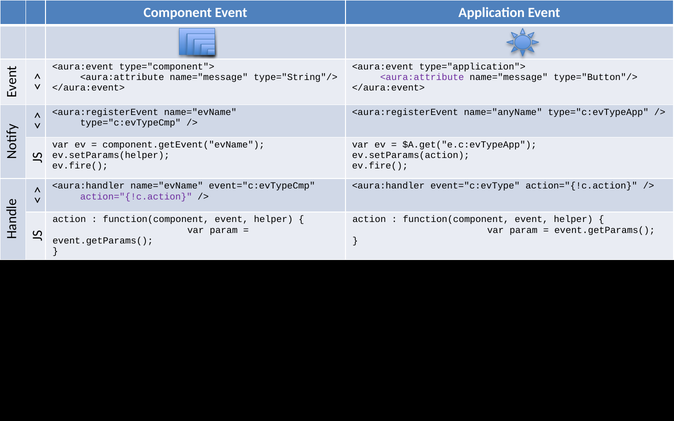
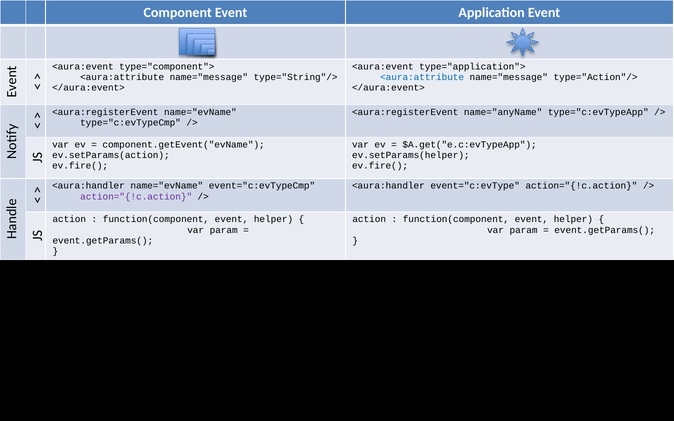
<aura:attribute colour: purple -> blue (422, 77)
type="Button"/>: type="Button"/> -> type="Action"/> (596, 77)
ev.setParams(helper: ev.setParams(helper -> ev.setParams(action (111, 155)
ev.setParams(action: ev.setParams(action -> ev.setParams(helper (411, 155)
